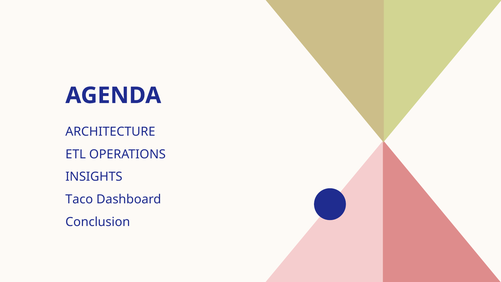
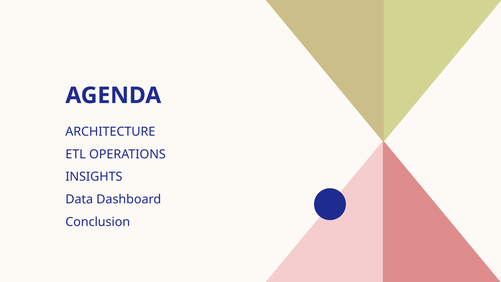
Taco: Taco -> Data (79, 199)
